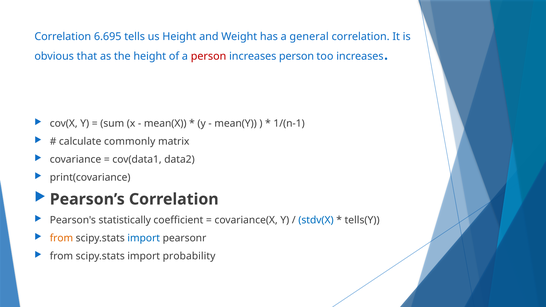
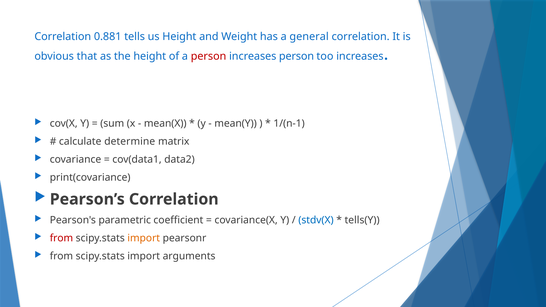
6.695: 6.695 -> 0.881 (108, 37)
commonly: commonly -> determine (130, 142)
statistically: statistically -> parametric (125, 220)
from colour: orange -> red (61, 238)
import colour: blue -> orange (144, 238)
probability: probability -> arguments (189, 256)
